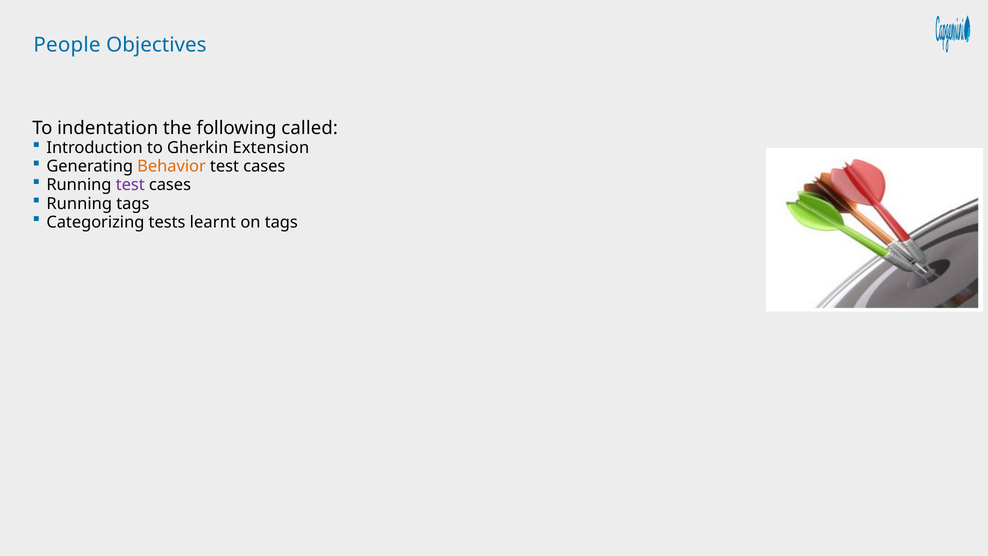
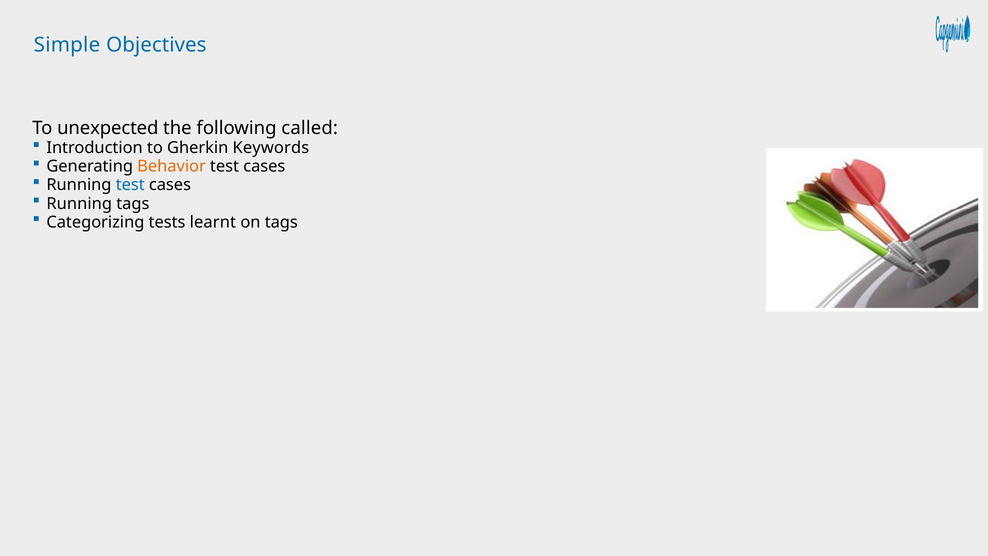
People: People -> Simple (67, 45)
indentation: indentation -> unexpected (108, 128)
Extension: Extension -> Keywords (271, 148)
test colour: purple -> blue (130, 185)
